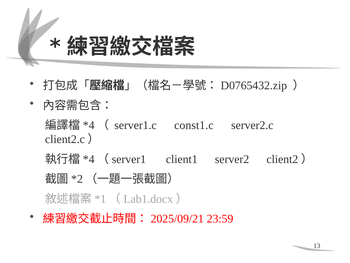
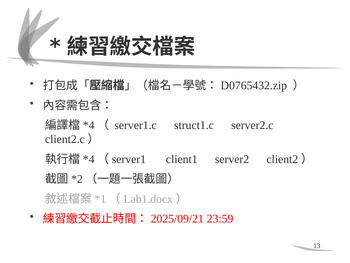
const1.c: const1.c -> struct1.c (194, 125)
